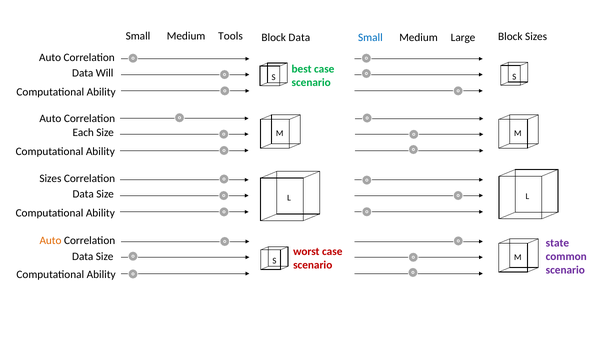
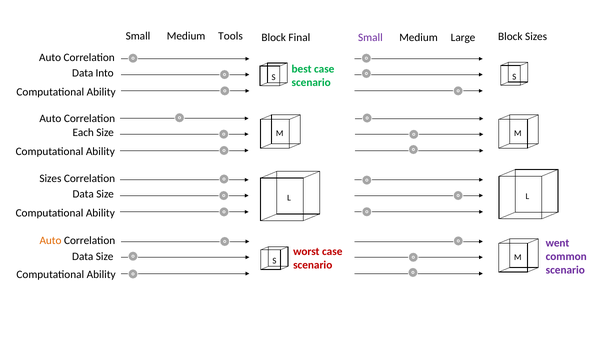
Small colour: blue -> purple (370, 38)
Block Data: Data -> Final (299, 38)
Will: Will -> Into (105, 73)
state: state -> went (557, 244)
